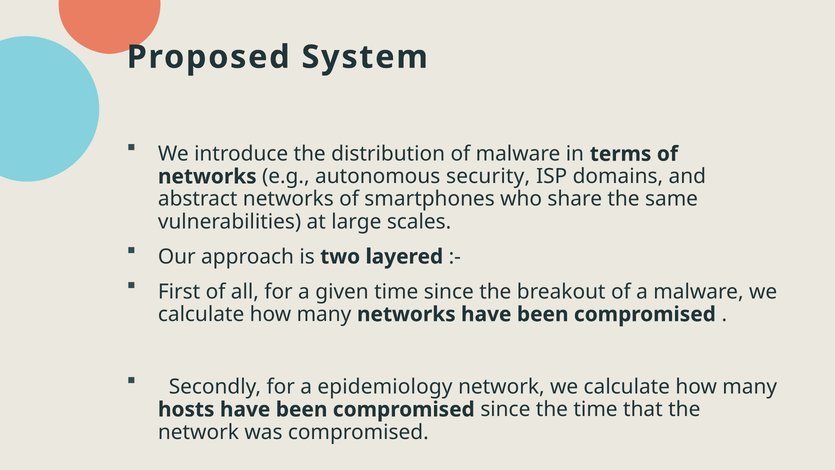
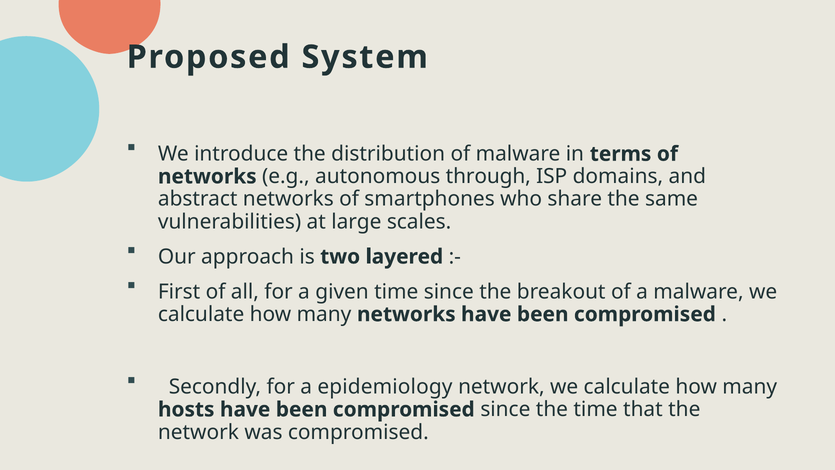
security: security -> through (488, 176)
